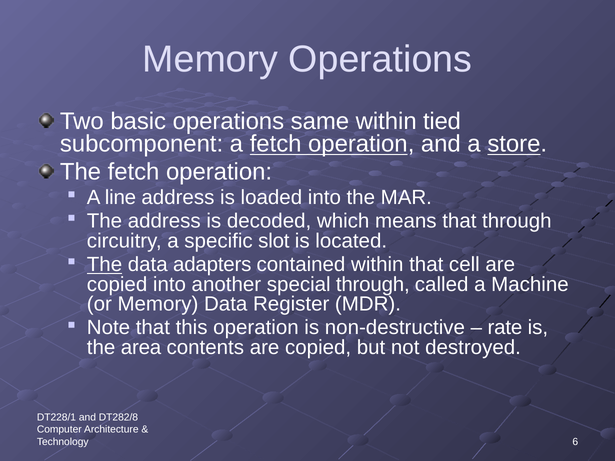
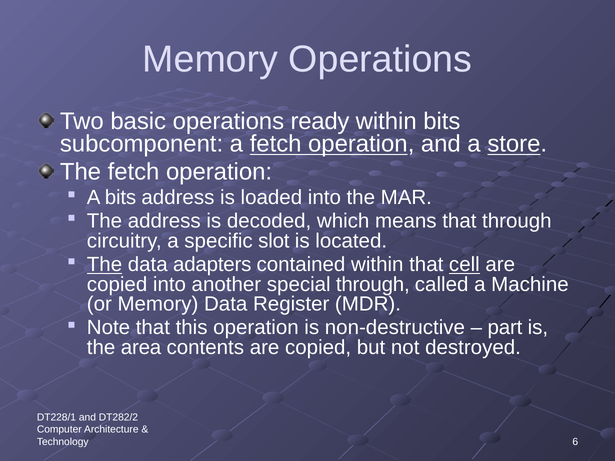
same: same -> ready (320, 121)
within tied: tied -> bits (442, 121)
A line: line -> bits (120, 197)
cell underline: none -> present (464, 265)
rate: rate -> part (505, 328)
DT282/8: DT282/8 -> DT282/2 (118, 418)
